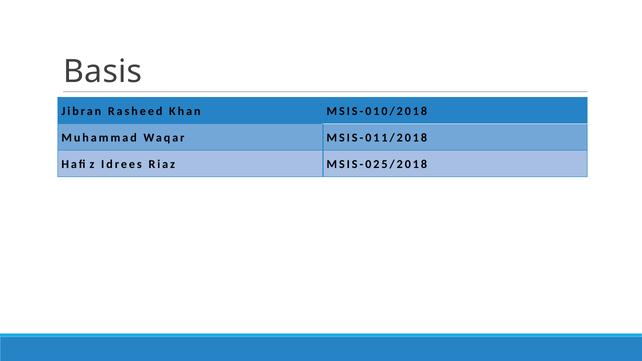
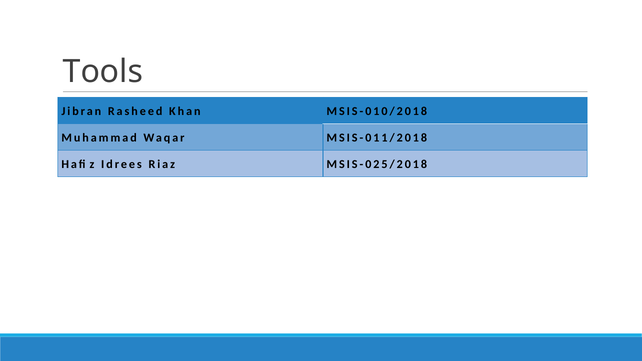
Basis: Basis -> Tools (103, 72)
